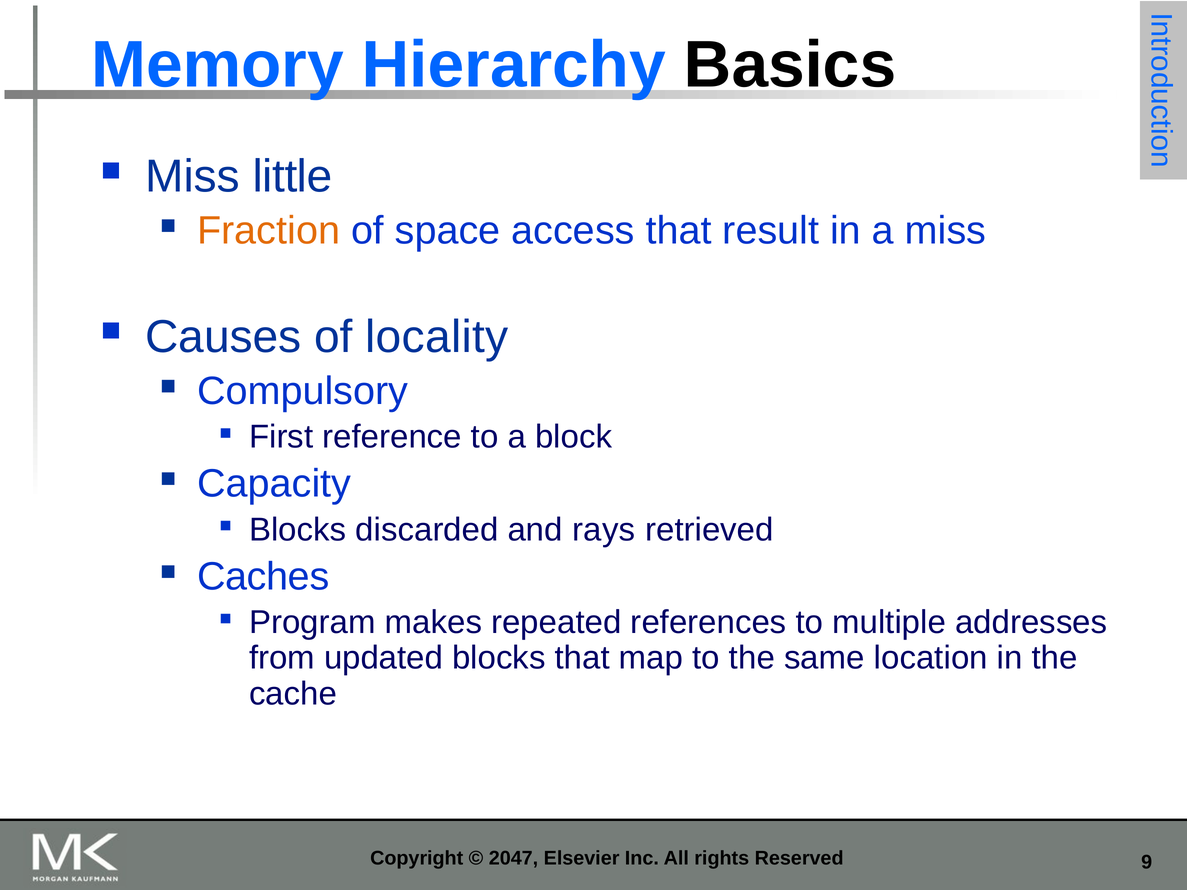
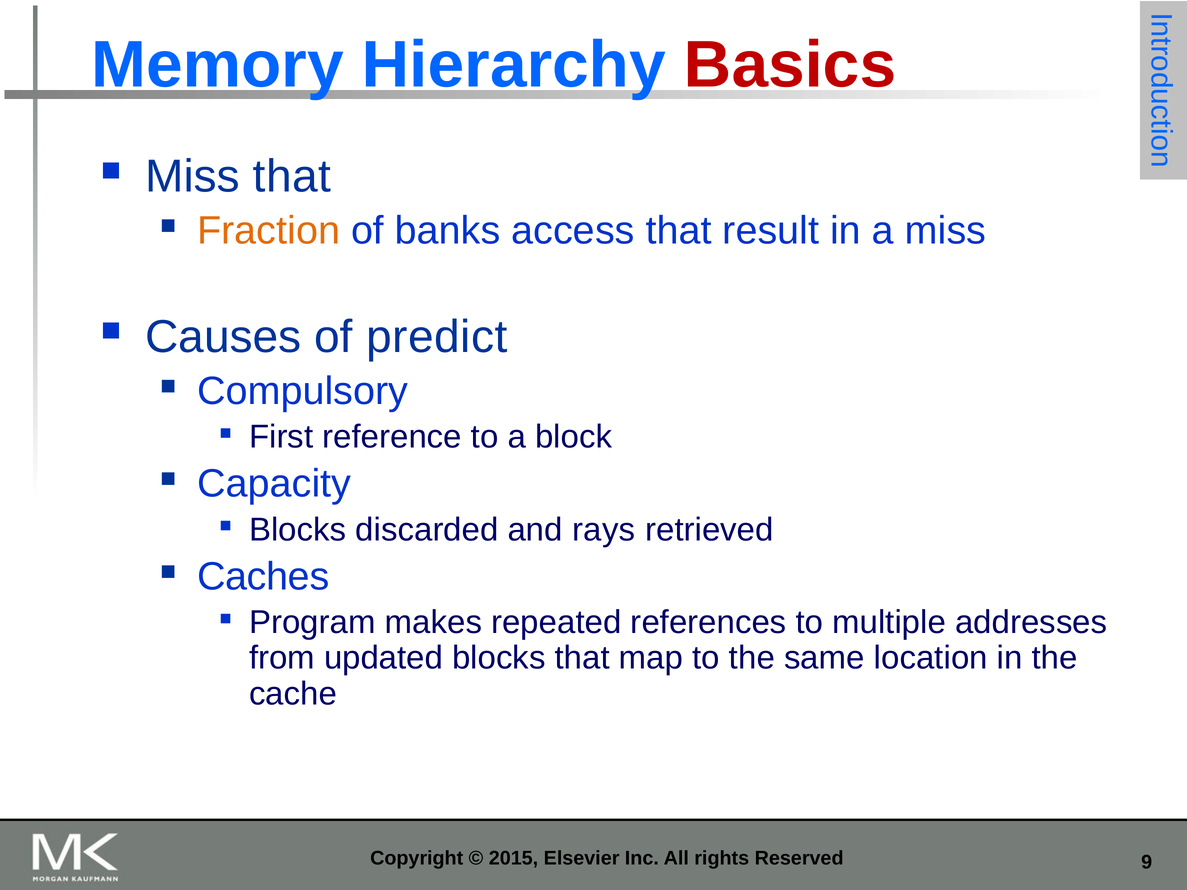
Basics colour: black -> red (790, 65)
Miss little: little -> that (292, 177)
space: space -> banks (448, 231)
locality: locality -> predict (437, 337)
2047: 2047 -> 2015 (513, 859)
